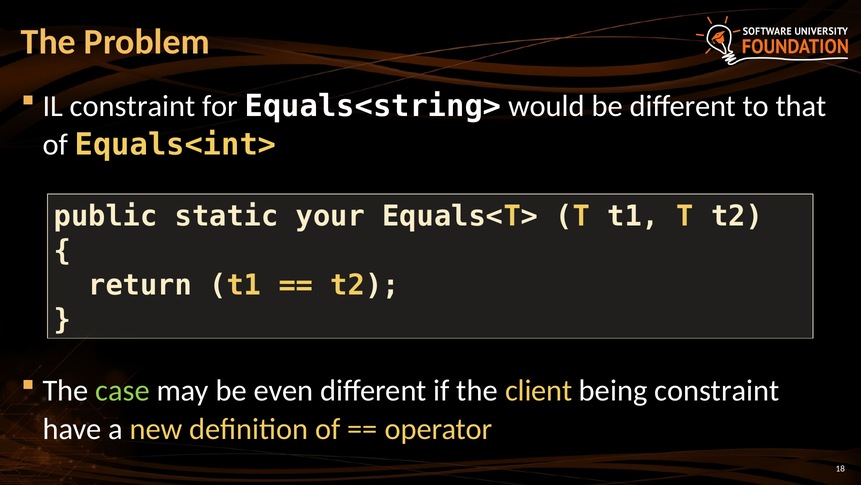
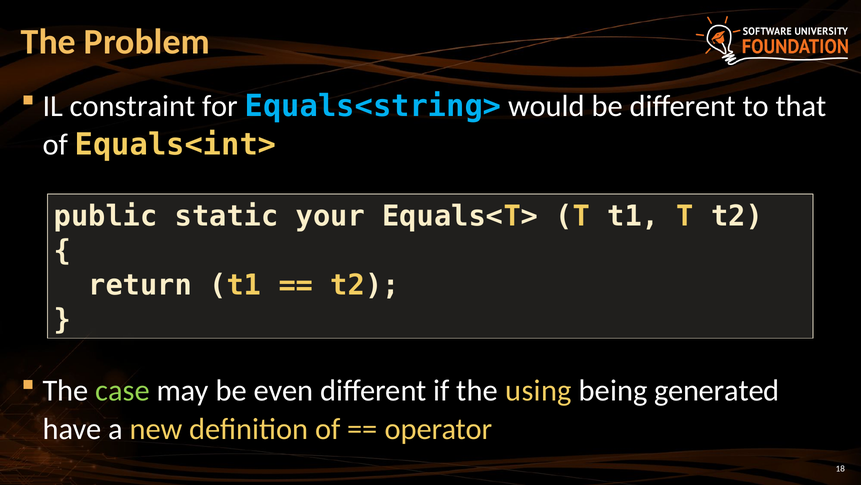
Equals<string> colour: white -> light blue (373, 106)
client: client -> using (538, 390)
being constraint: constraint -> generated (717, 390)
